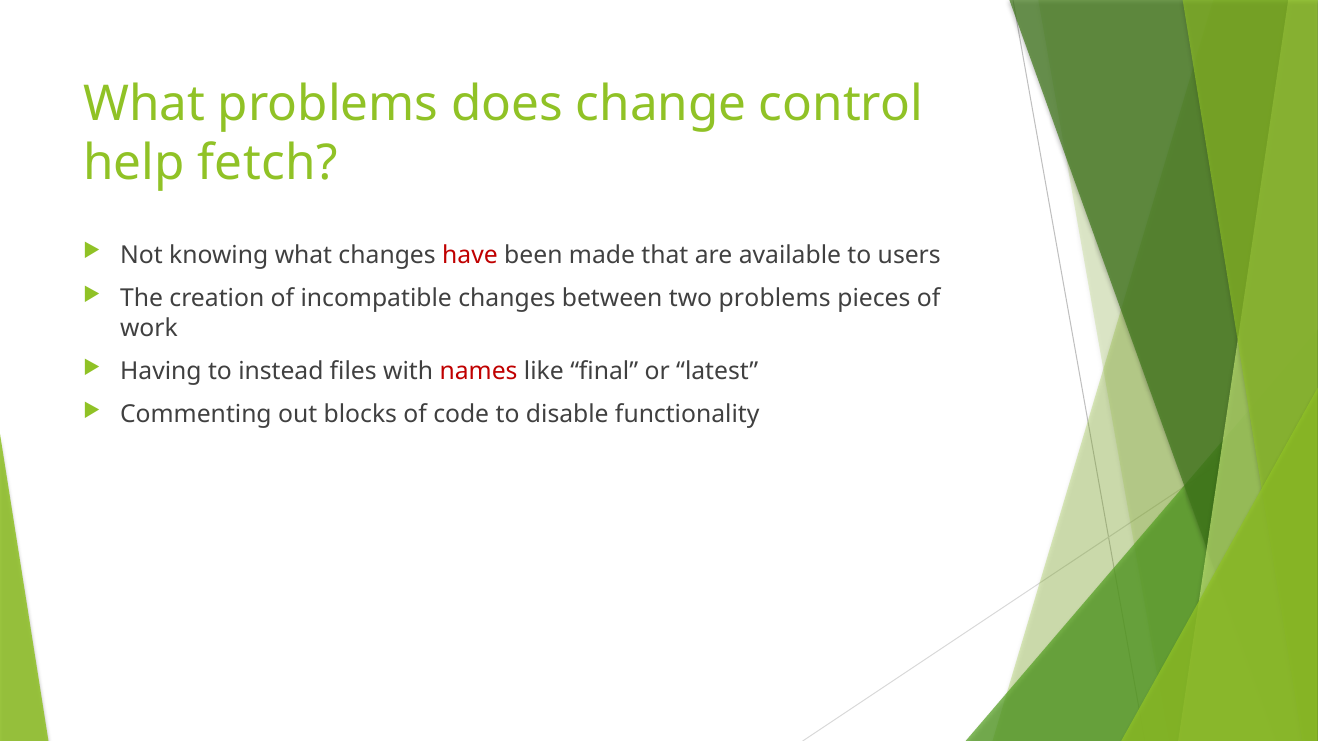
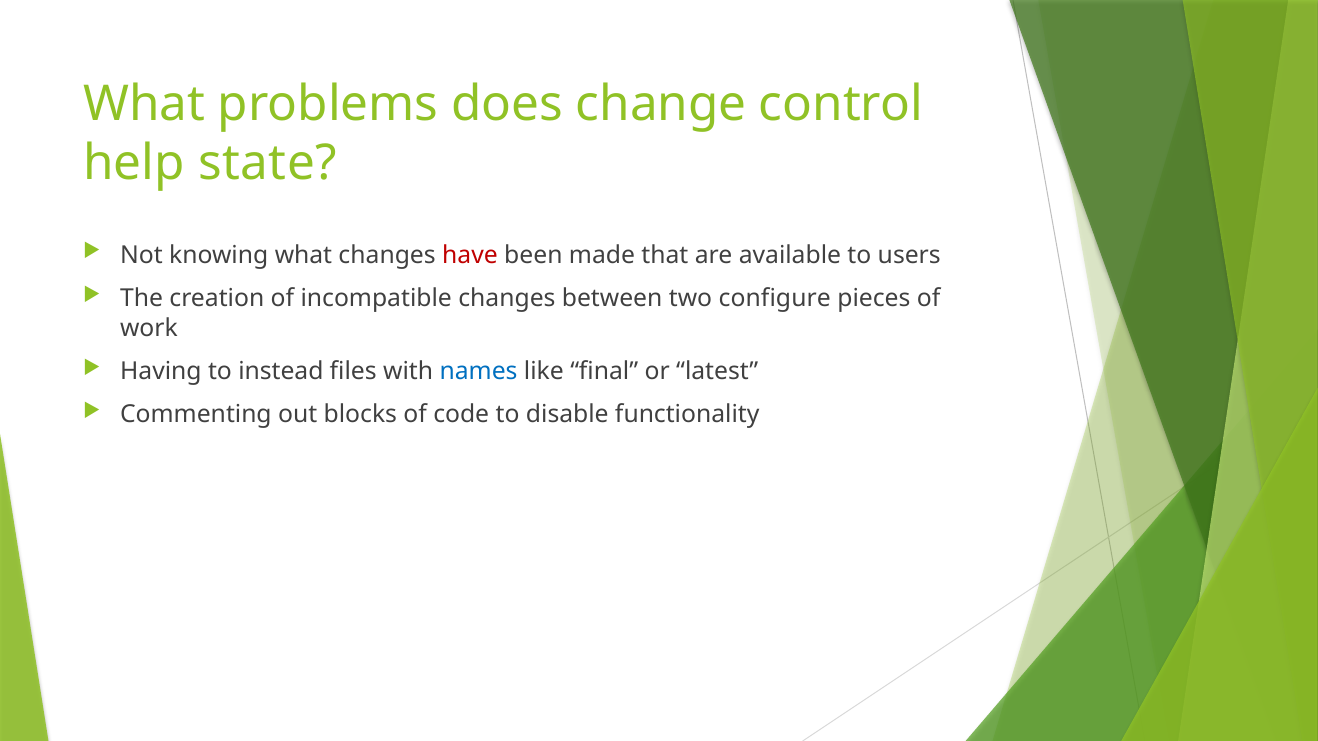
fetch: fetch -> state (267, 163)
two problems: problems -> configure (775, 298)
names colour: red -> blue (479, 372)
